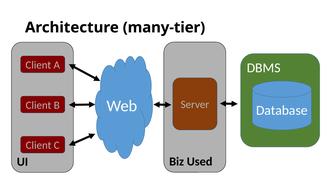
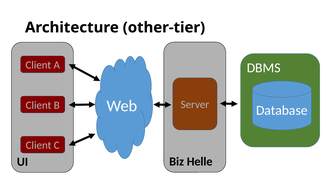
many-tier: many-tier -> other-tier (164, 28)
Used: Used -> Helle (200, 162)
